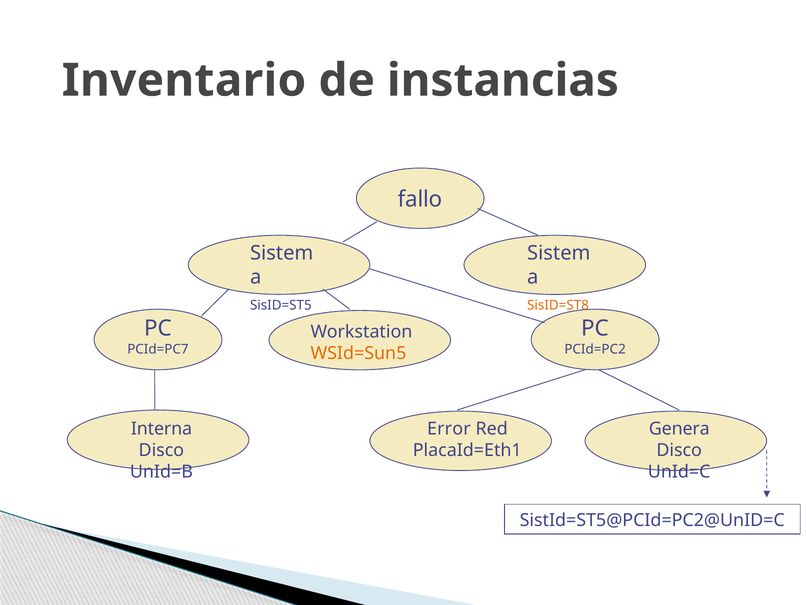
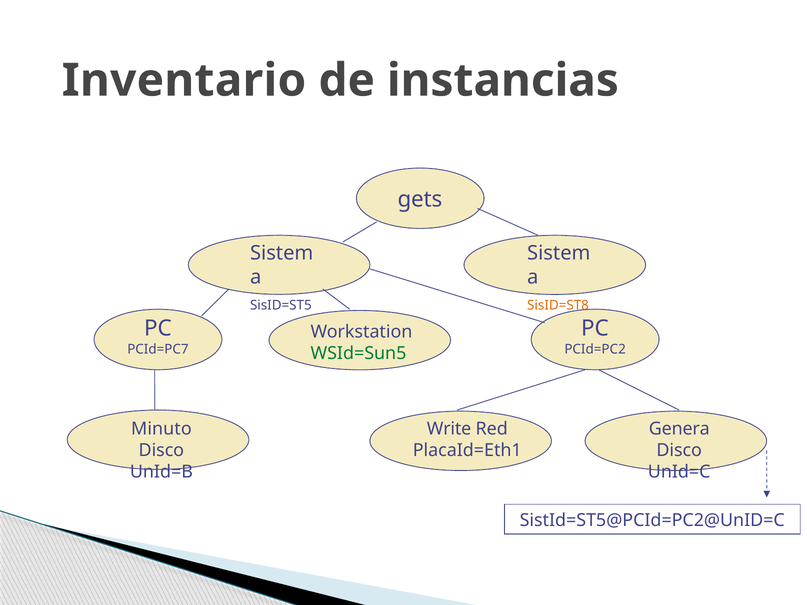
fallo: fallo -> gets (420, 199)
WSId=Sun5 colour: orange -> green (358, 354)
Interna: Interna -> Minuto (161, 429)
Error: Error -> Write (449, 429)
